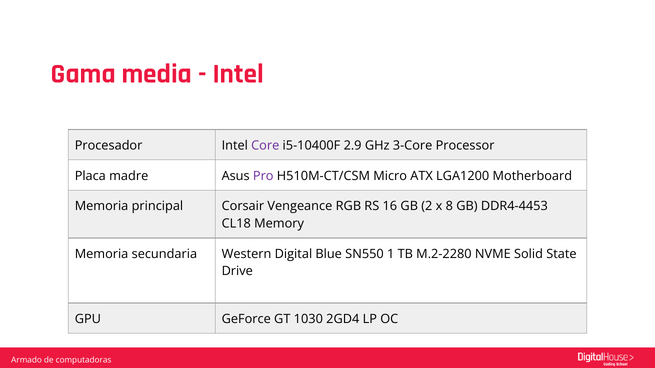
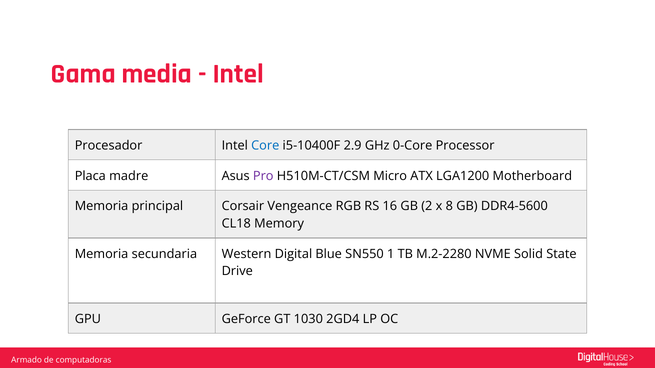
Core colour: purple -> blue (265, 146)
3-Core: 3-Core -> 0-Core (413, 146)
DDR4-4453: DDR4-4453 -> DDR4-5600 (514, 206)
